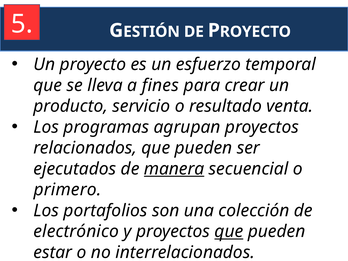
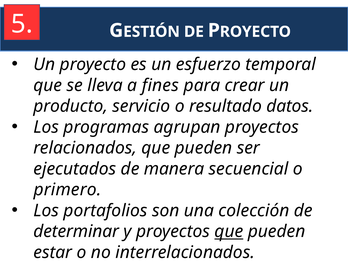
venta: venta -> datos (290, 106)
manera underline: present -> none (174, 169)
electrónico: electrónico -> determinar (76, 231)
